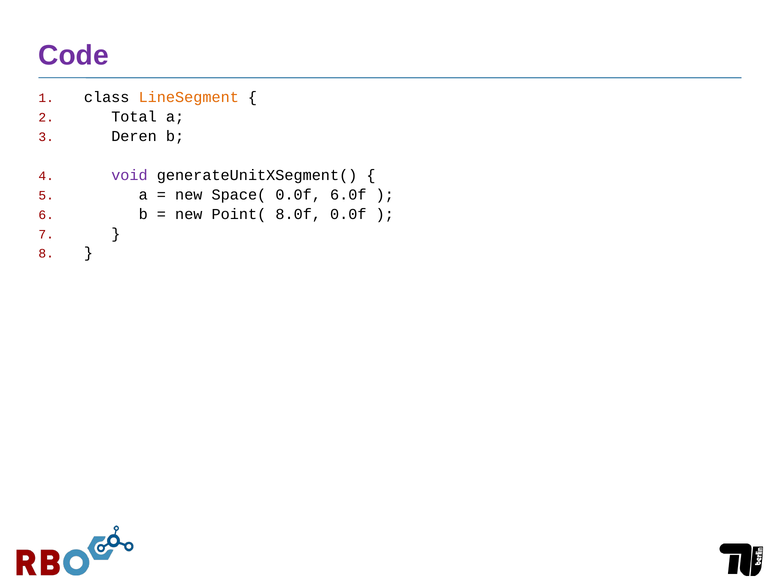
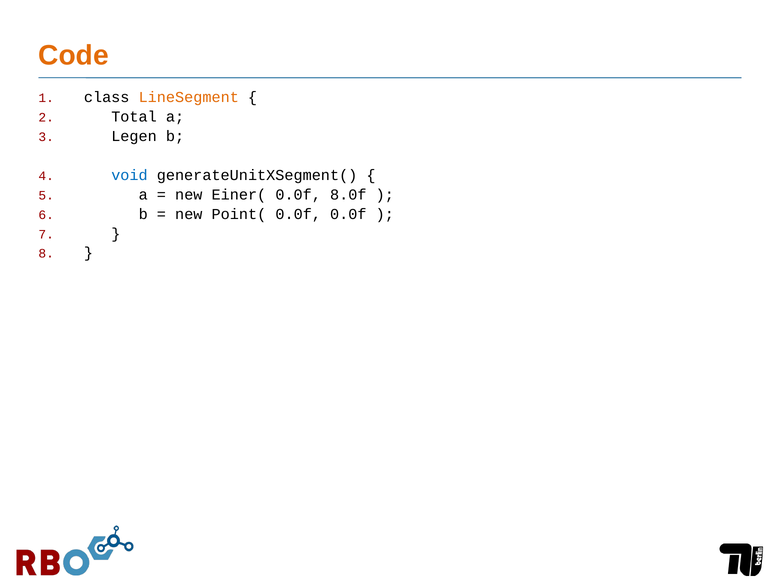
Code colour: purple -> orange (74, 56)
Deren: Deren -> Legen (134, 136)
void colour: purple -> blue (129, 175)
Space(: Space( -> Einer( (239, 195)
6.0f: 6.0f -> 8.0f (348, 195)
Point( 8.0f: 8.0f -> 0.0f (298, 214)
